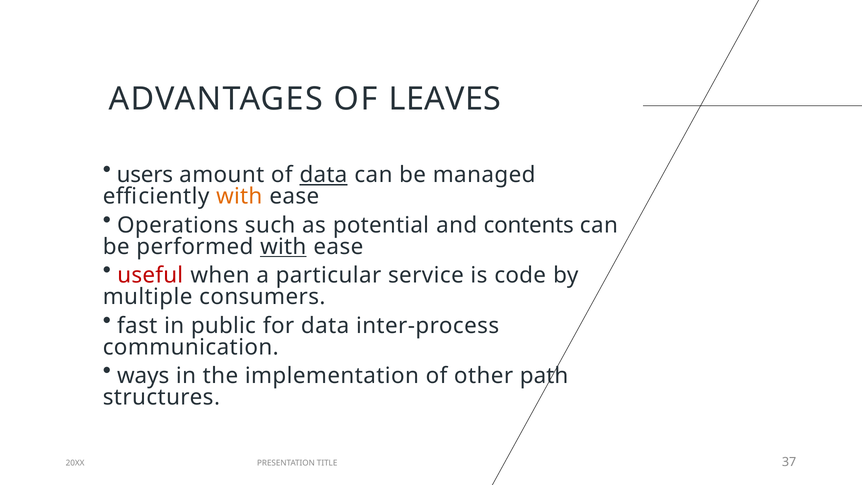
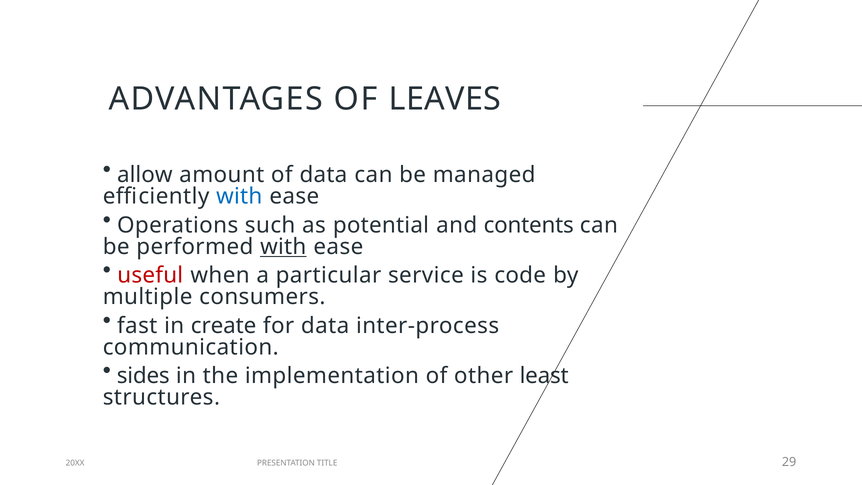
users: users -> allow (145, 175)
data underline: present -> none (323, 175)
with colour: orange -> blue (239, 196)
public: public -> create (224, 326)
ways: ways -> sides (143, 376)
path: path -> least (544, 376)
37: 37 -> 29 (789, 462)
